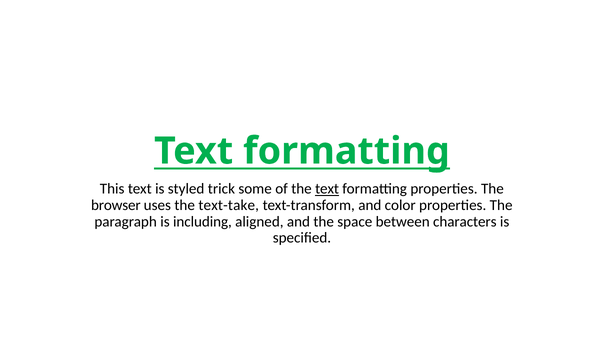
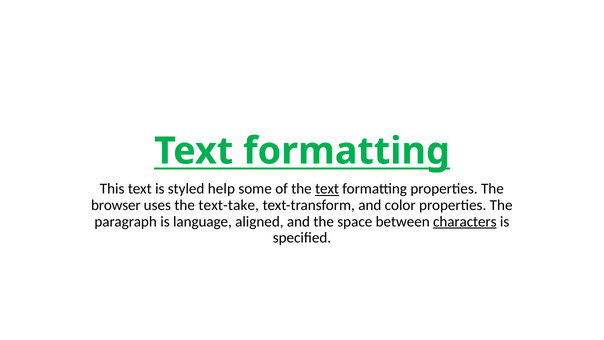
trick: trick -> help (221, 189)
including: including -> language (202, 221)
characters underline: none -> present (465, 221)
